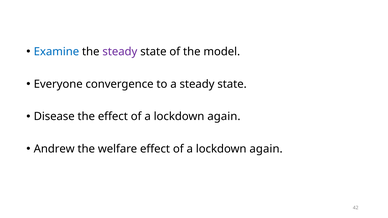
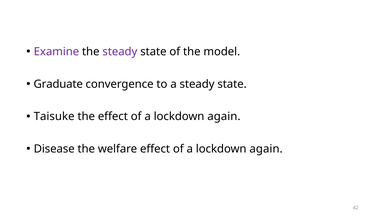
Examine colour: blue -> purple (56, 52)
Everyone: Everyone -> Graduate (58, 84)
Disease: Disease -> Taisuke (54, 117)
Andrew: Andrew -> Disease (54, 149)
